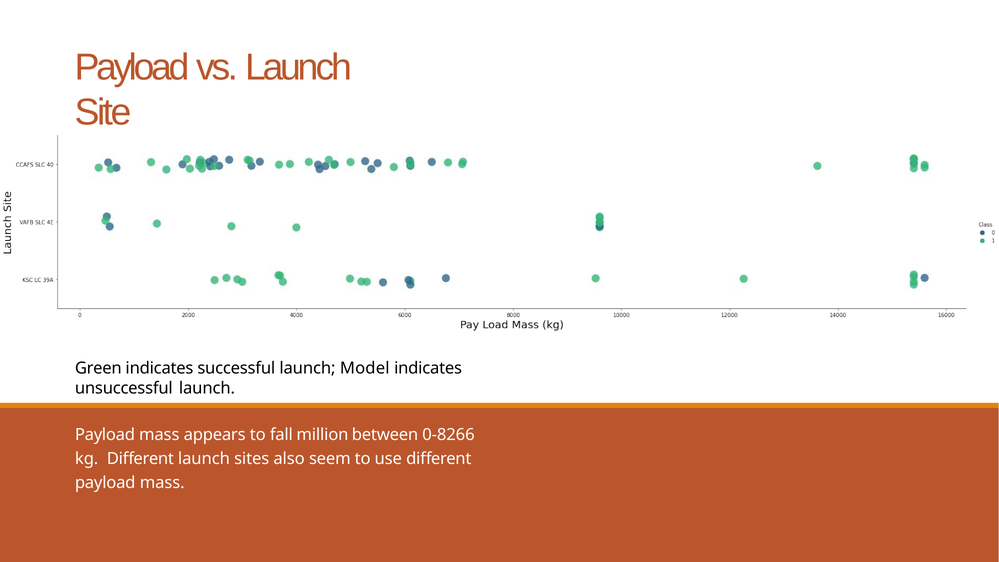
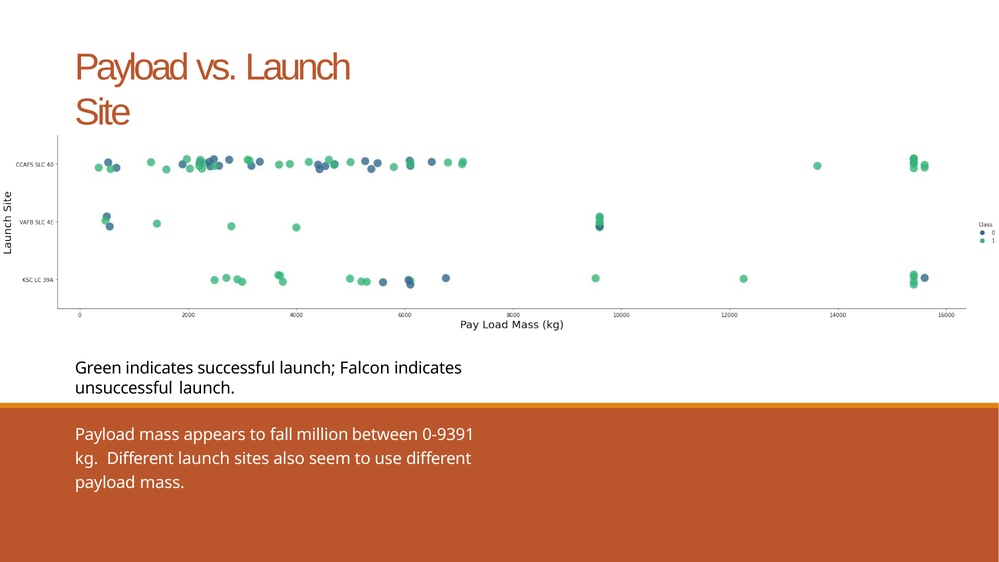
Model: Model -> Falcon (365, 368)
0-8266: 0-8266 -> 0-9391 (448, 435)
